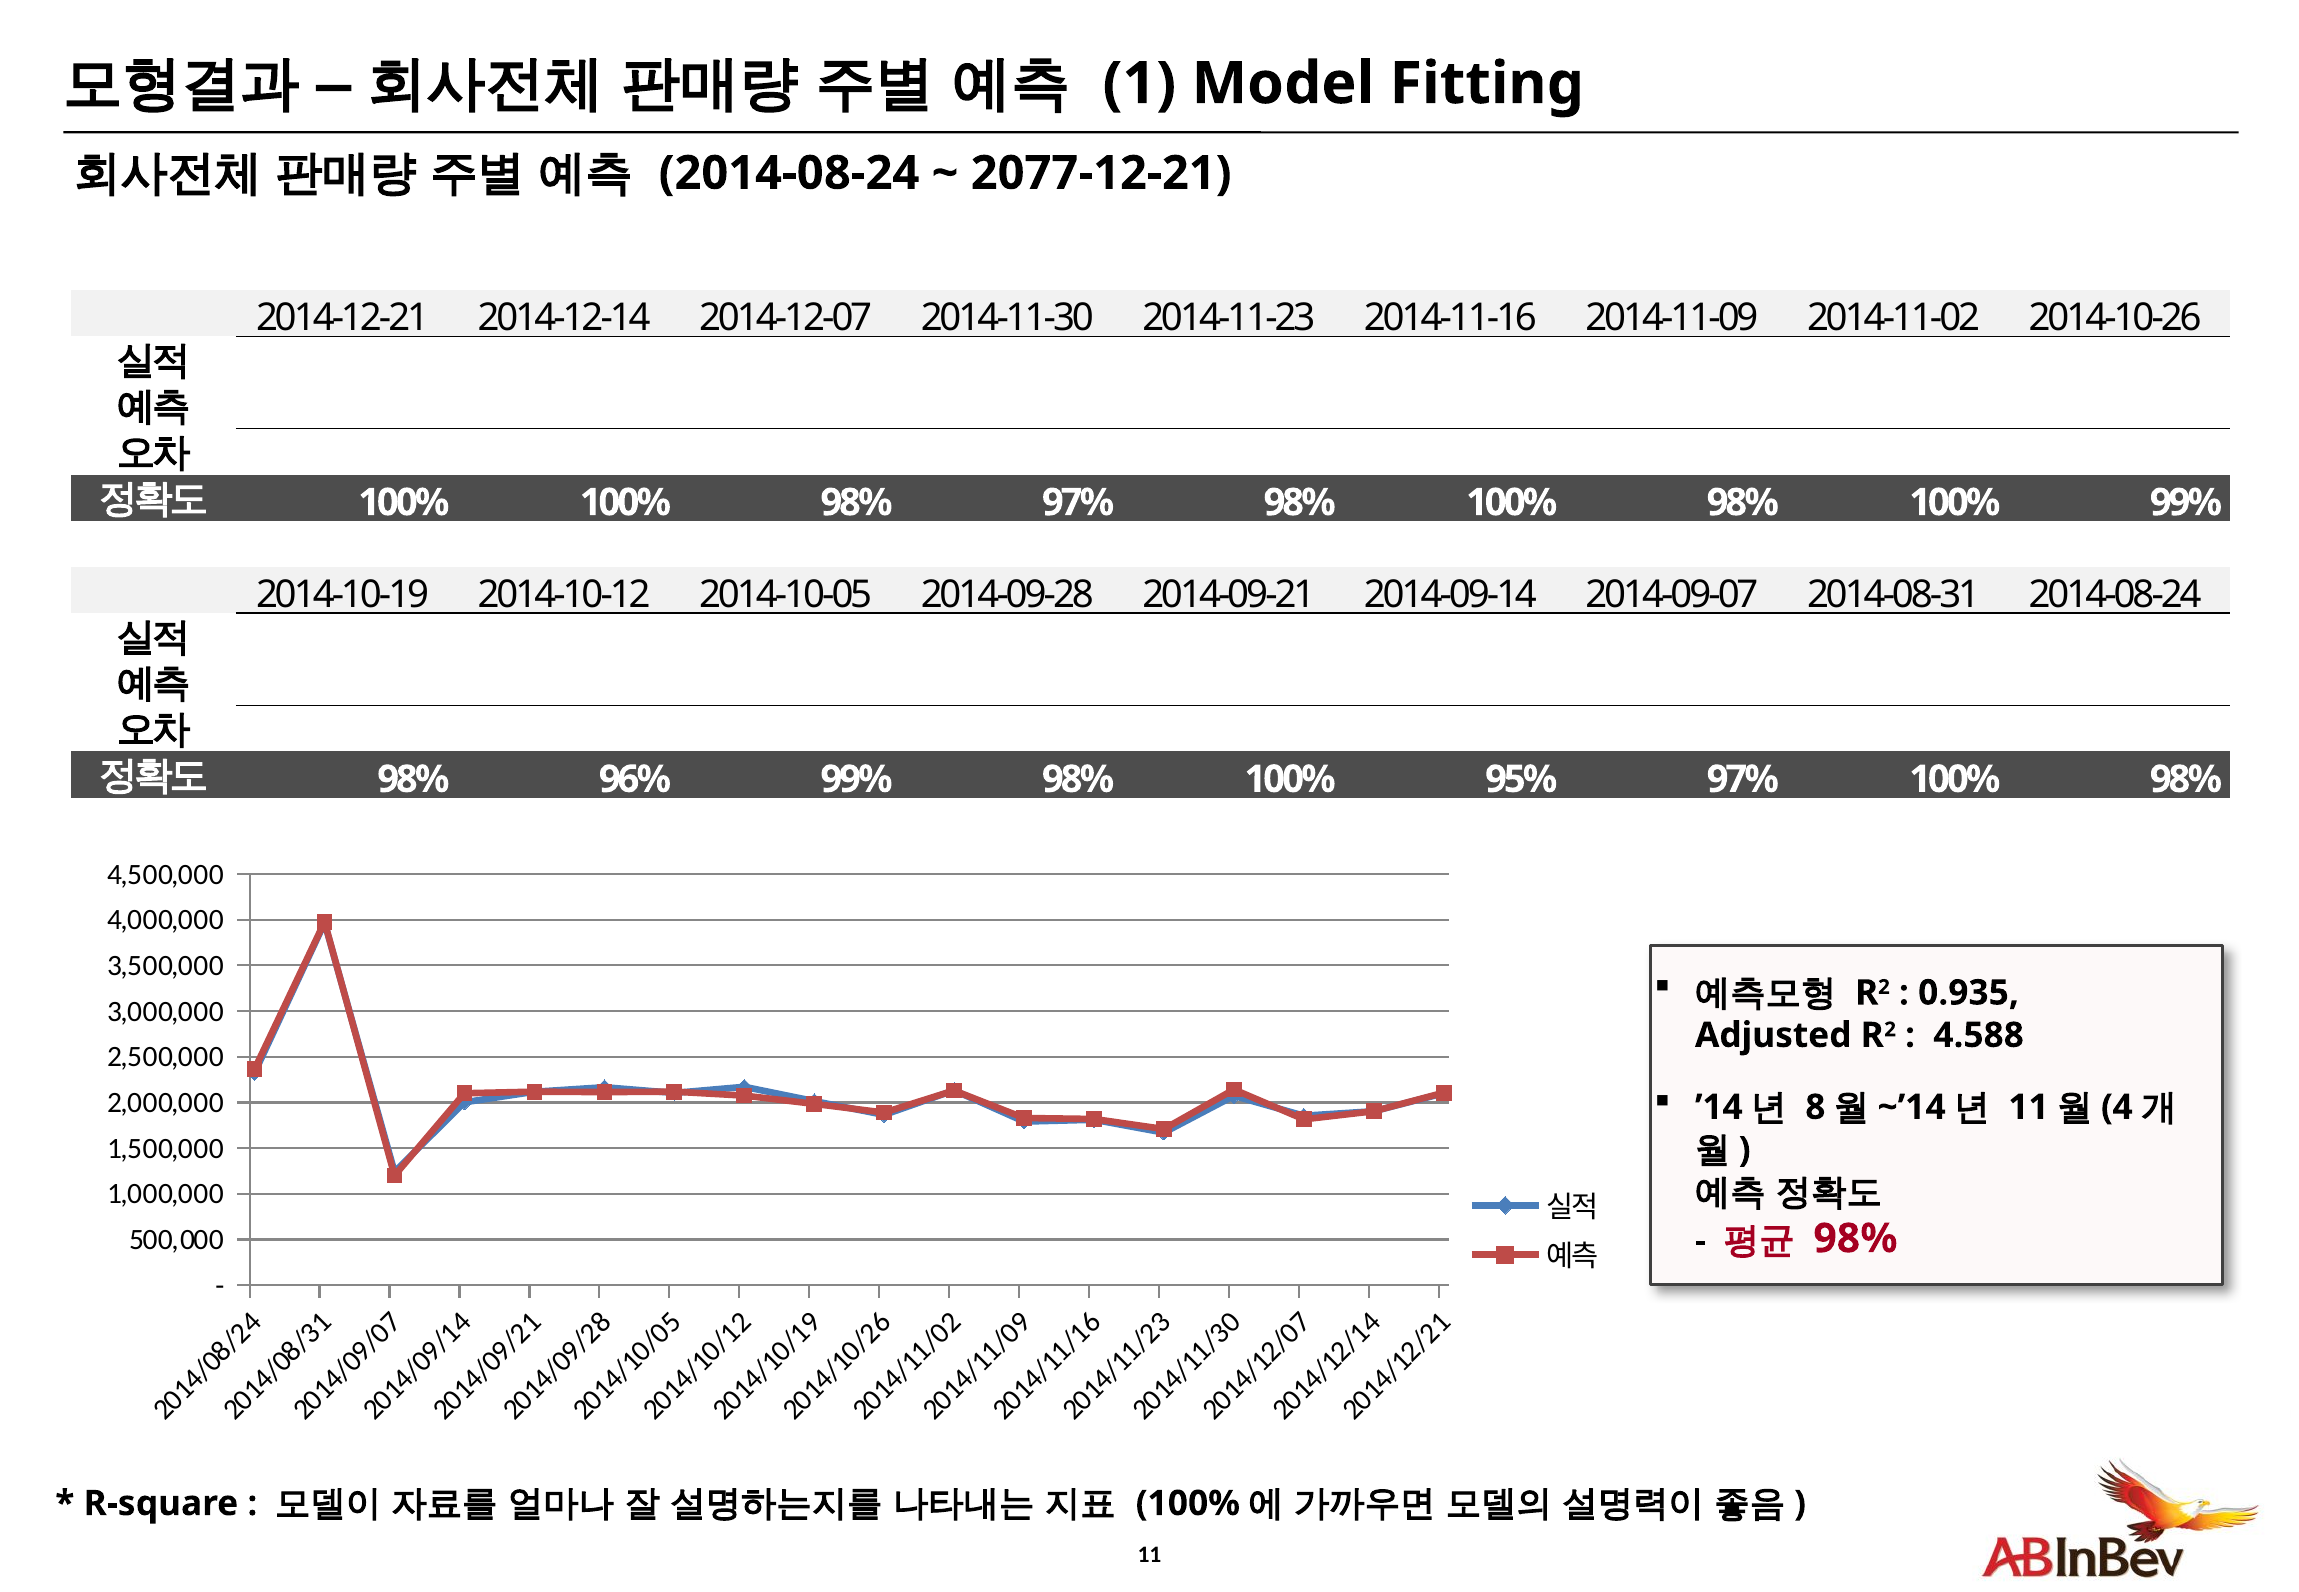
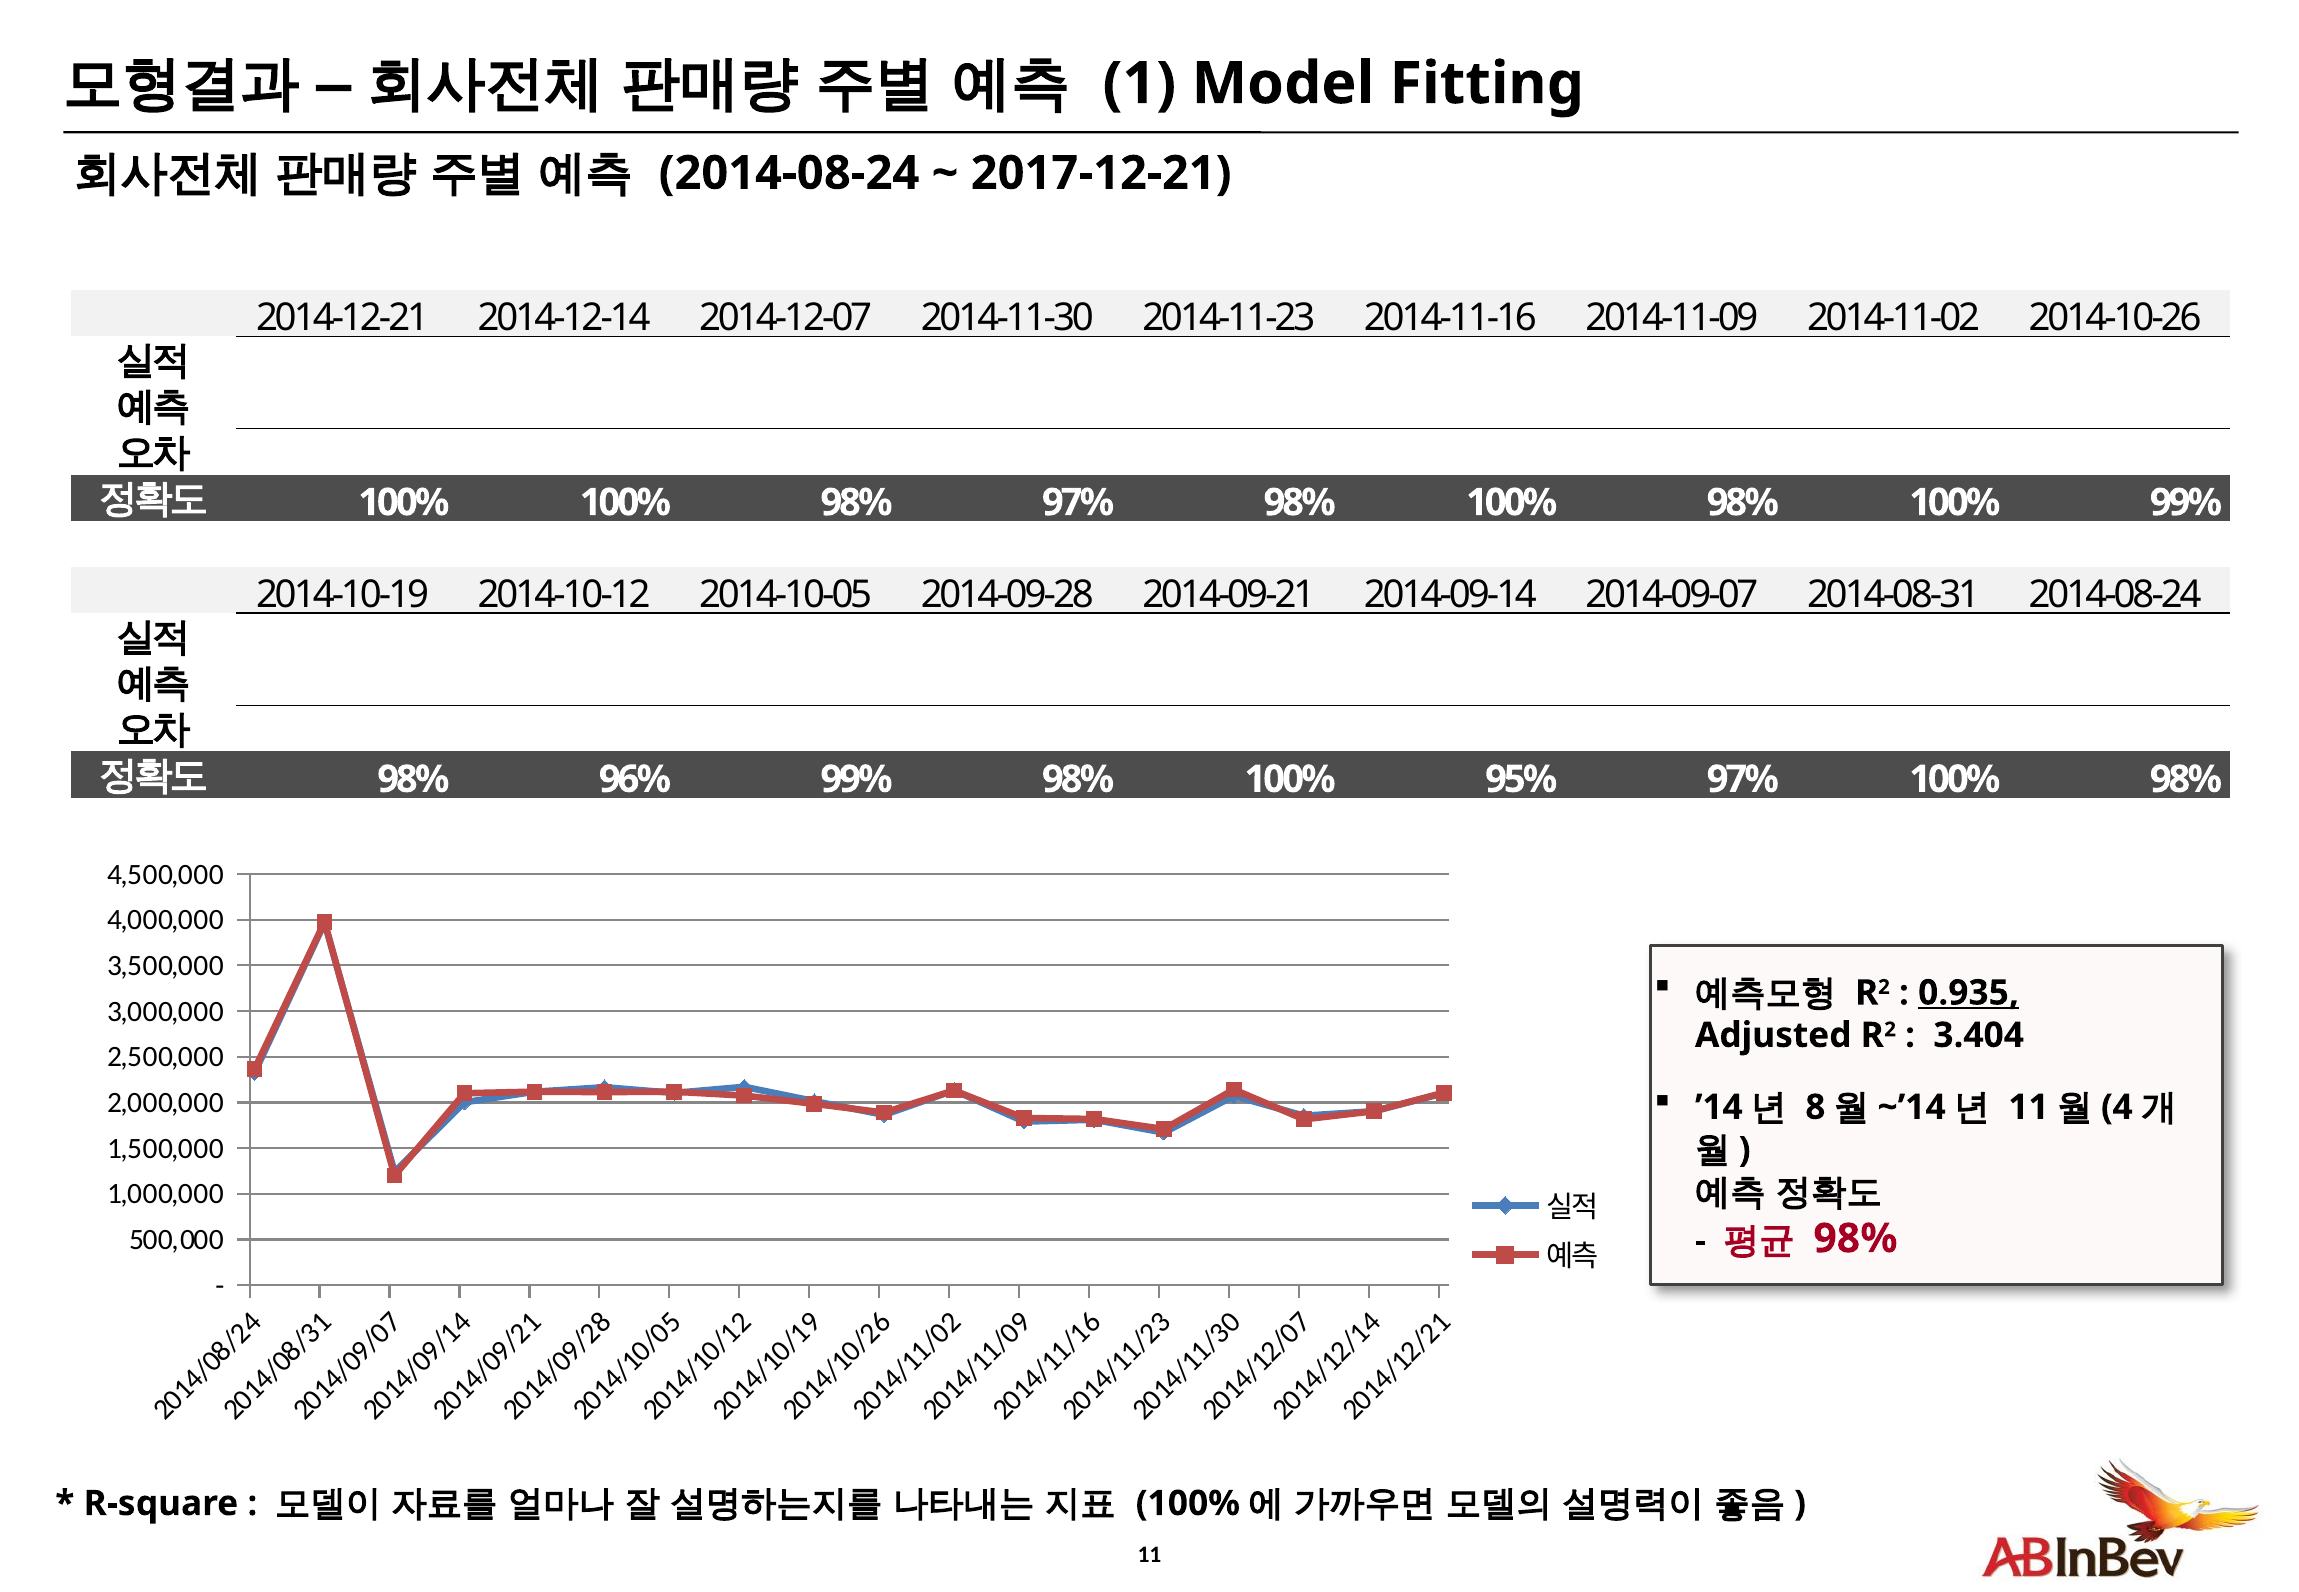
2077-12-21: 2077-12-21 -> 2017-12-21 (1101, 173)
0.935 underline: none -> present (1969, 993)
4.588: 4.588 -> 3.404 (1979, 1035)
